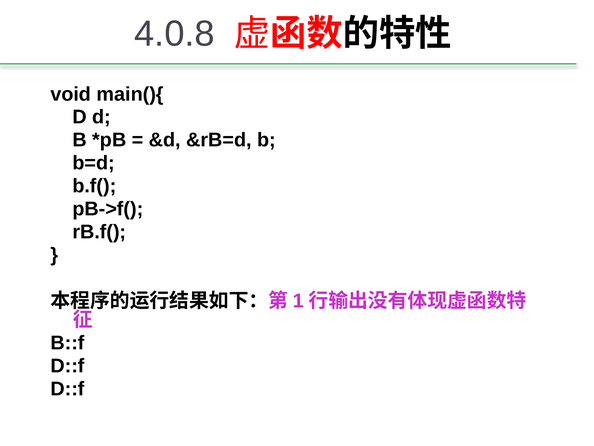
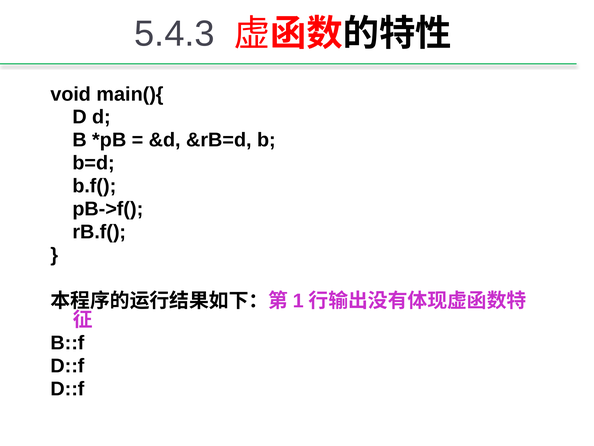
4.0.8: 4.0.8 -> 5.4.3 (174, 34)
